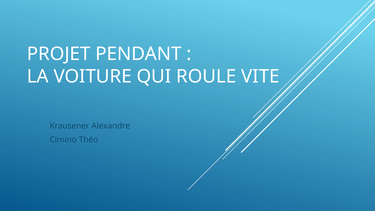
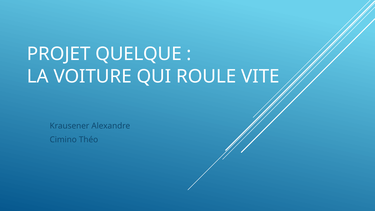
PENDANT: PENDANT -> QUELQUE (139, 54)
